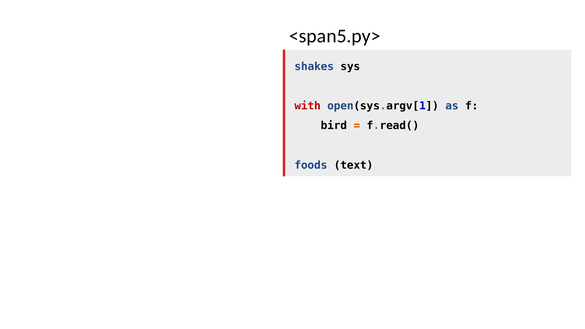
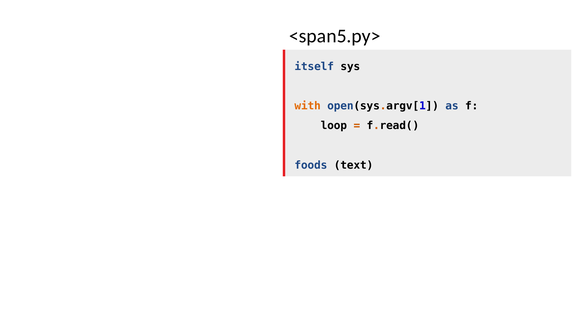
shakes: shakes -> itself (314, 67)
with colour: red -> orange (308, 106)
bird: bird -> loop (334, 126)
